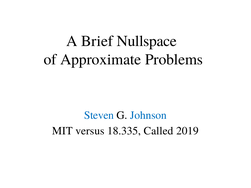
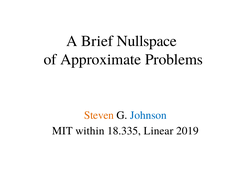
Steven colour: blue -> orange (99, 115)
versus: versus -> within (90, 131)
Called: Called -> Linear (159, 131)
